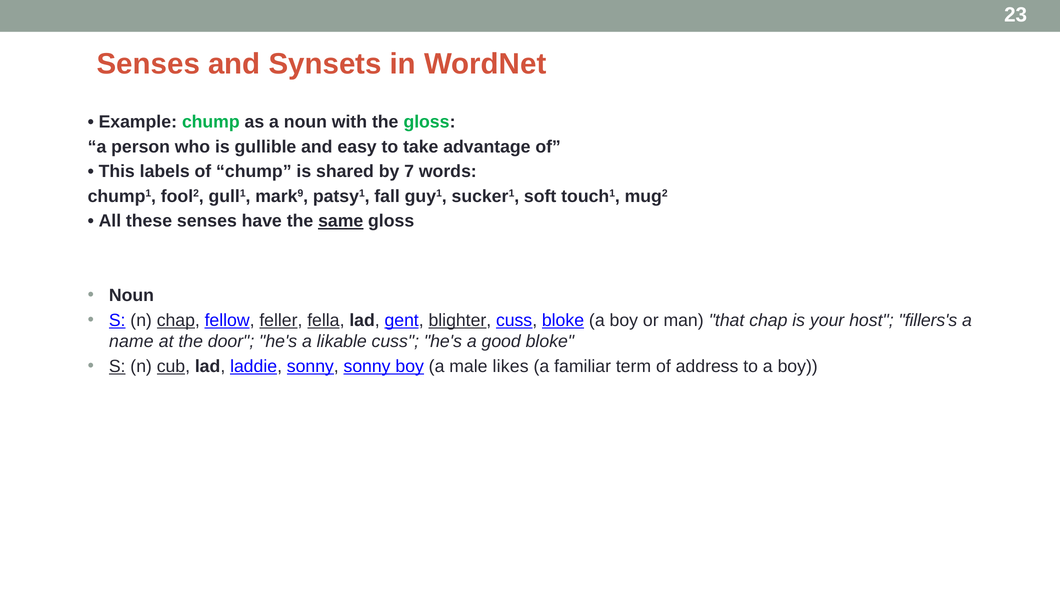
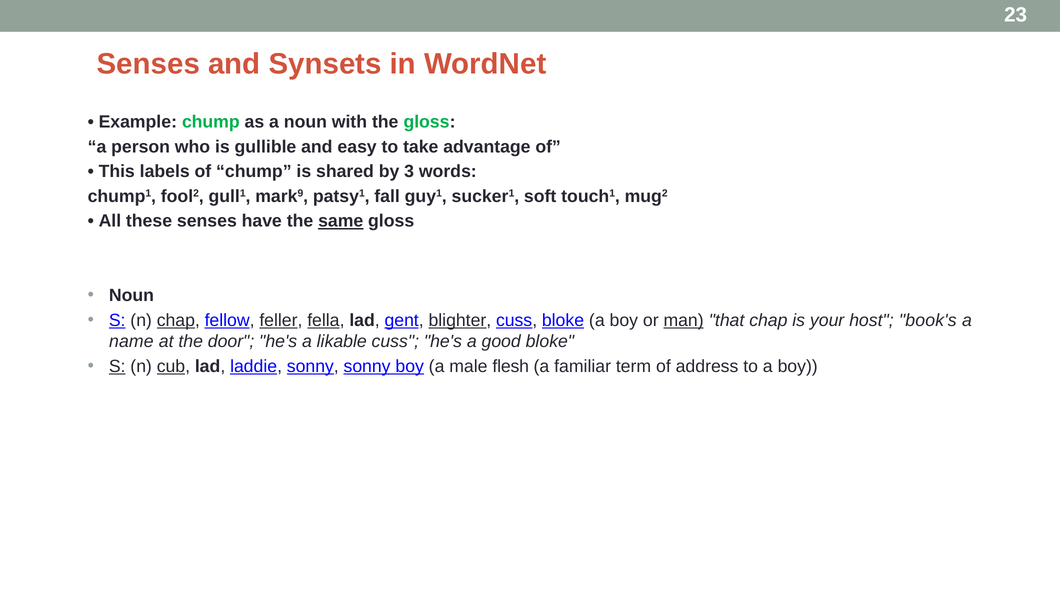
7: 7 -> 3 (409, 171)
man underline: none -> present (684, 320)
fillers's: fillers's -> book's (928, 320)
likes: likes -> flesh (511, 366)
